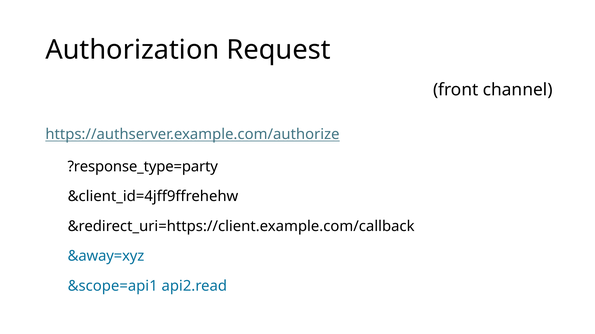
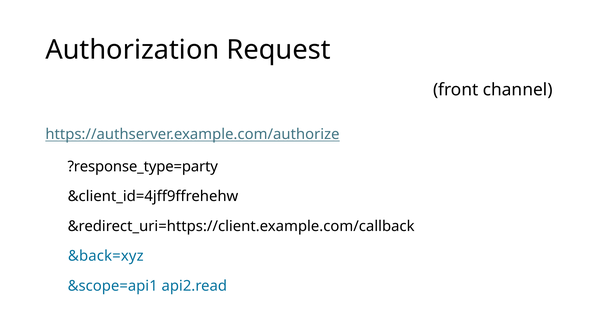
&away=xyz: &away=xyz -> &back=xyz (106, 257)
